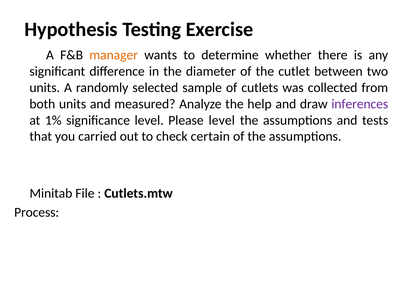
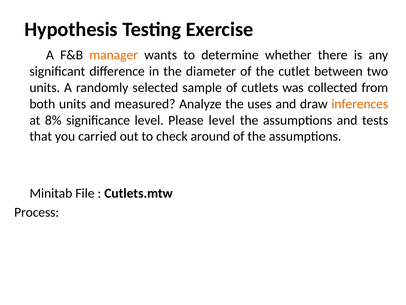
help: help -> uses (260, 104)
inferences colour: purple -> orange (360, 104)
1%: 1% -> 8% (53, 120)
certain: certain -> around (210, 136)
